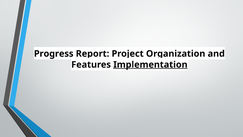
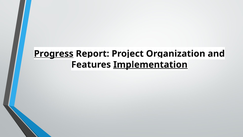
Progress underline: none -> present (54, 54)
